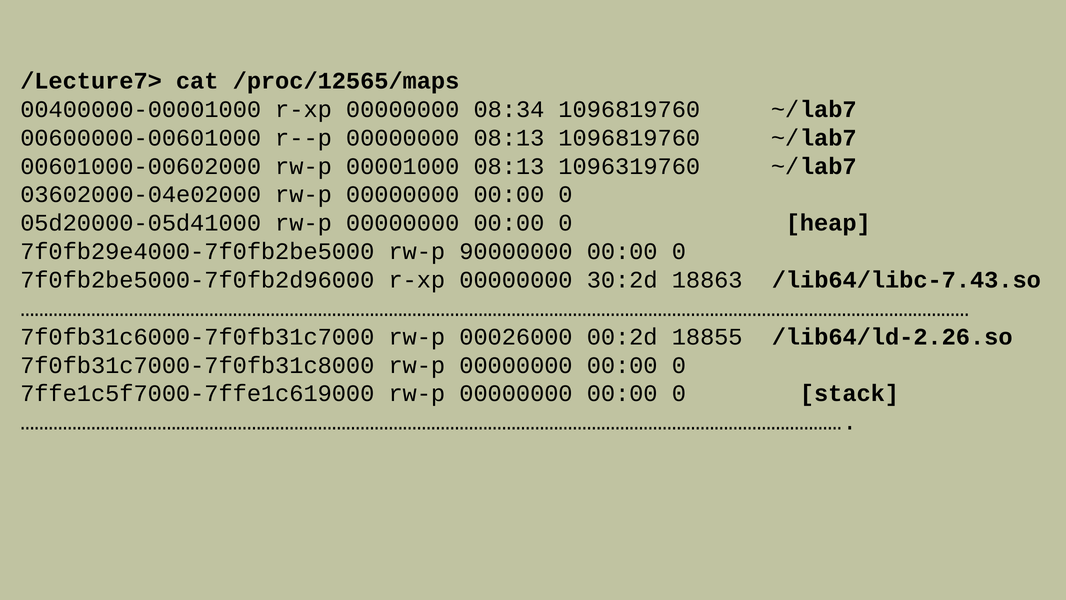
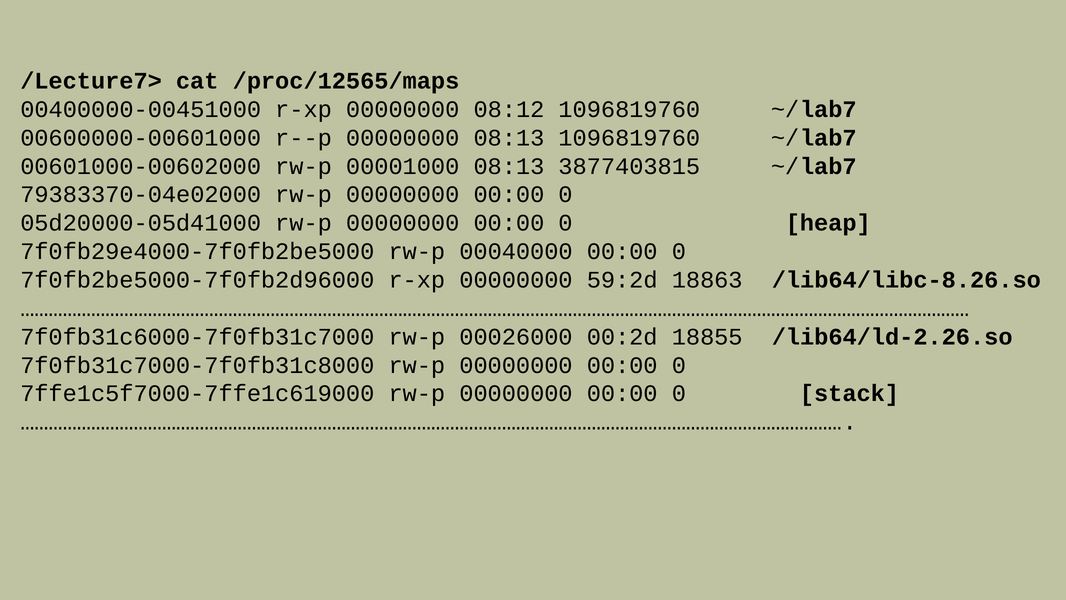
00400000-00001000: 00400000-00001000 -> 00400000-00451000 (141, 109)
08:34: 08:34 -> 08:12 (509, 109)
1096319760: 1096319760 -> 3877403815 (629, 166)
03602000-04e02000: 03602000-04e02000 -> 79383370-04e02000 (141, 195)
90000000: 90000000 -> 00040000 (516, 251)
30:2d: 30:2d -> 59:2d (622, 280)
/lib64/libc-7.43.so: /lib64/libc-7.43.so -> /lib64/libc-8.26.so (906, 280)
